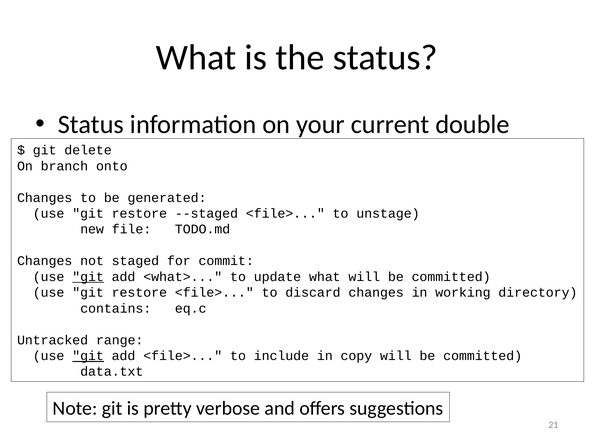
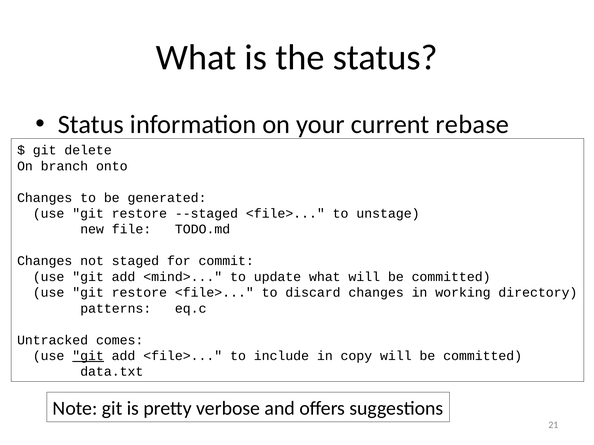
double: double -> rebase (472, 125)
git underline: present -> none (88, 277)
<what>: <what> -> <mind> (183, 277)
contains: contains -> patterns (116, 309)
range: range -> comes (120, 340)
